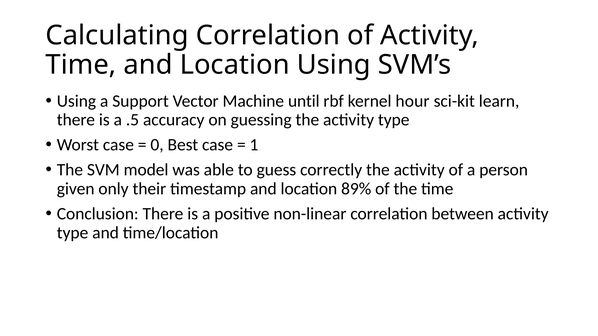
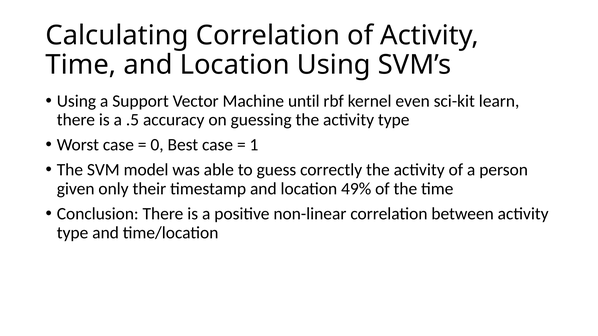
hour: hour -> even (413, 101)
89%: 89% -> 49% (356, 189)
